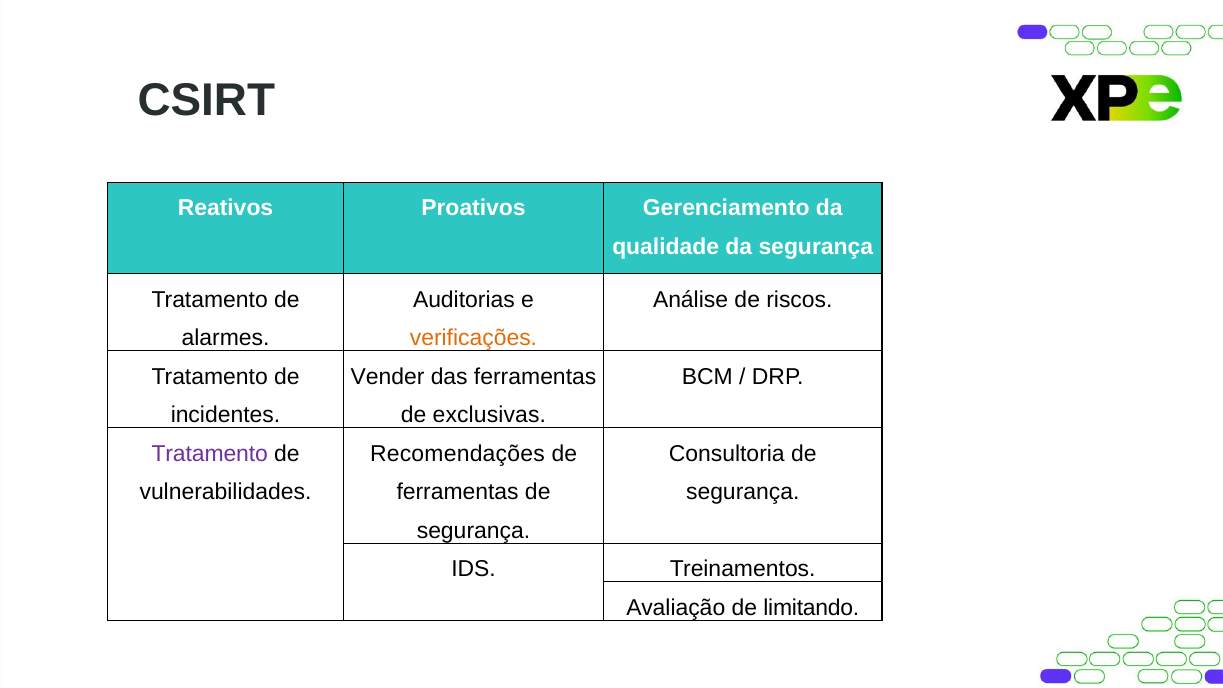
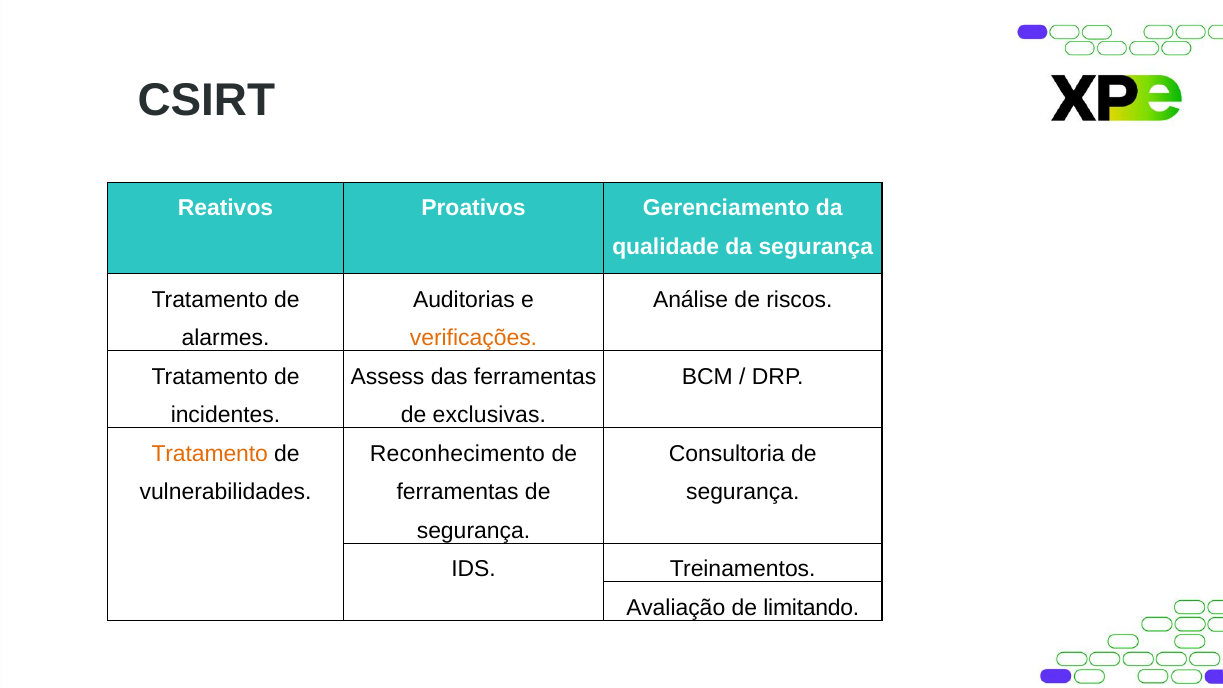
Vender: Vender -> Assess (387, 377)
Tratamento colour: purple -> orange (210, 454)
Recomendações: Recomendações -> Reconhecimento (457, 454)
